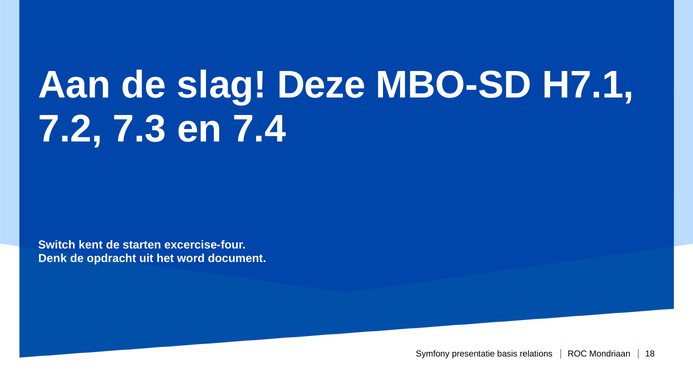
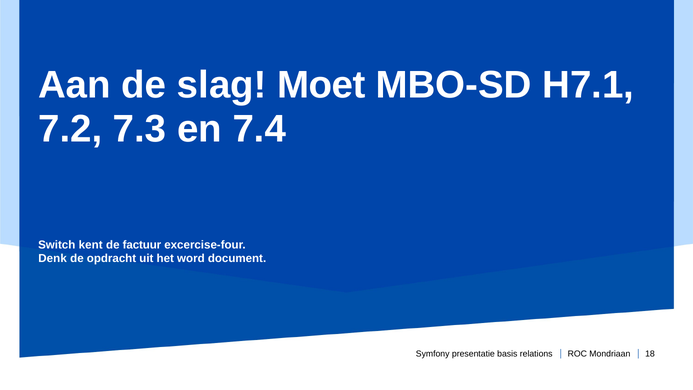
Deze: Deze -> Moet (321, 85)
starten: starten -> factuur (142, 245)
